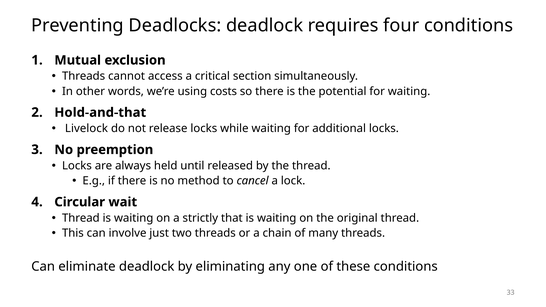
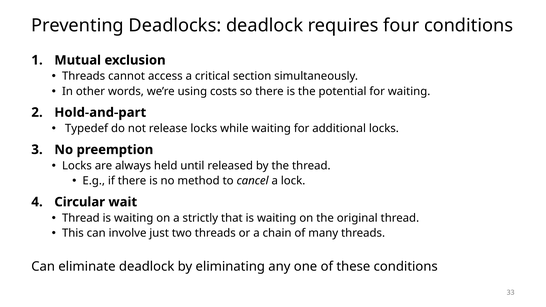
Hold-and-that: Hold-and-that -> Hold-and-part (100, 113)
Livelock: Livelock -> Typedef (86, 129)
